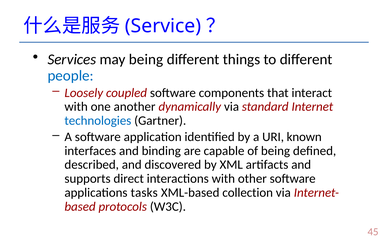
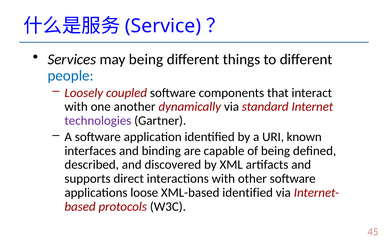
technologies colour: blue -> purple (98, 121)
tasks: tasks -> loose (144, 193)
XML-based collection: collection -> identified (248, 193)
